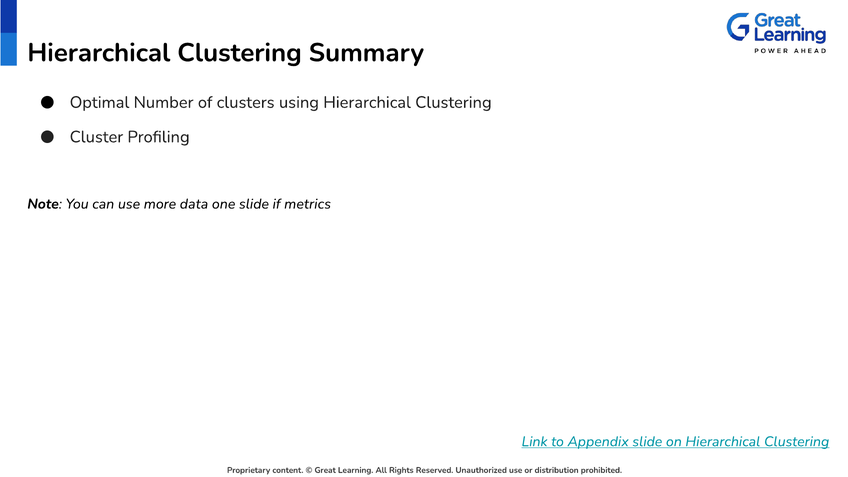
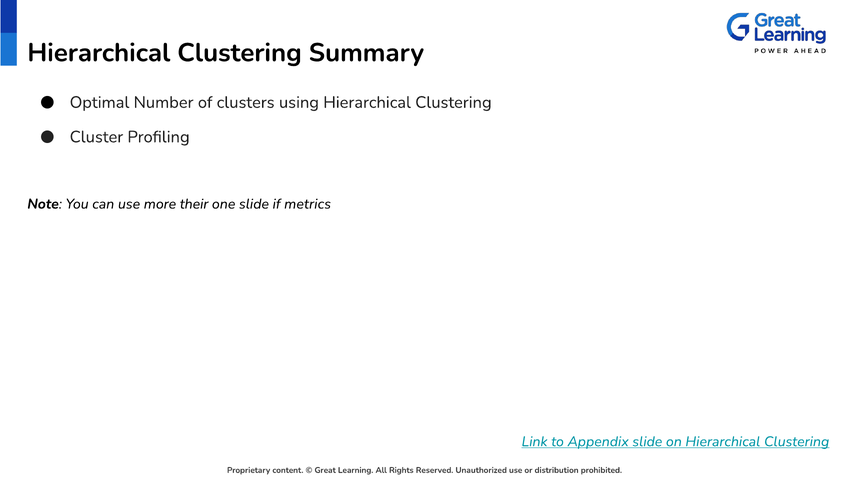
data: data -> their (194, 204)
